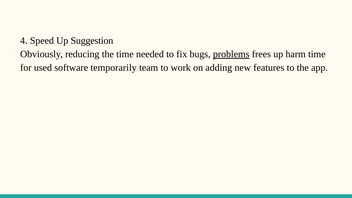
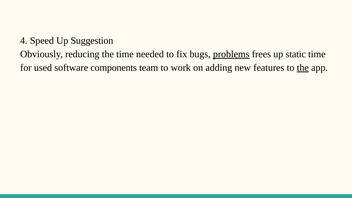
harm: harm -> static (296, 54)
temporarily: temporarily -> components (114, 68)
the underline: none -> present (303, 68)
